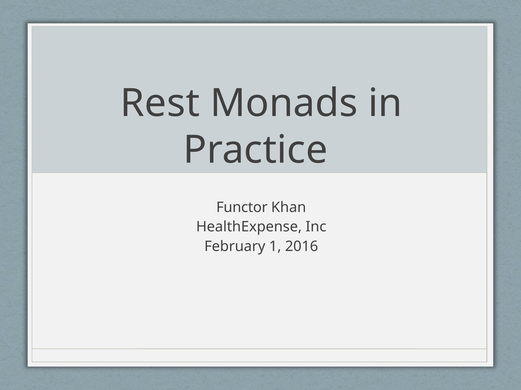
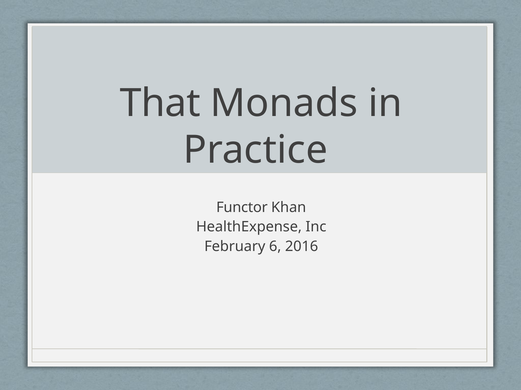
Rest: Rest -> That (160, 103)
1: 1 -> 6 (275, 247)
